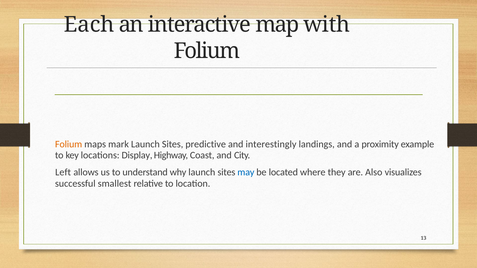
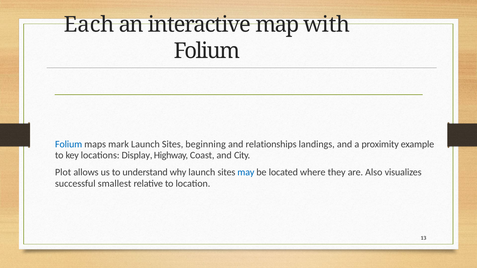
Folium colour: orange -> blue (69, 145)
predictive: predictive -> beginning (206, 145)
interestingly: interestingly -> relationships (271, 145)
Left: Left -> Plot (63, 172)
